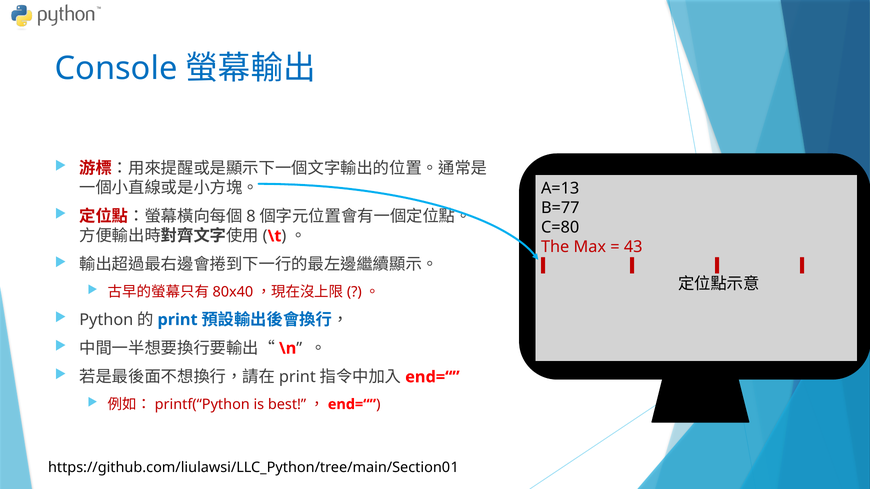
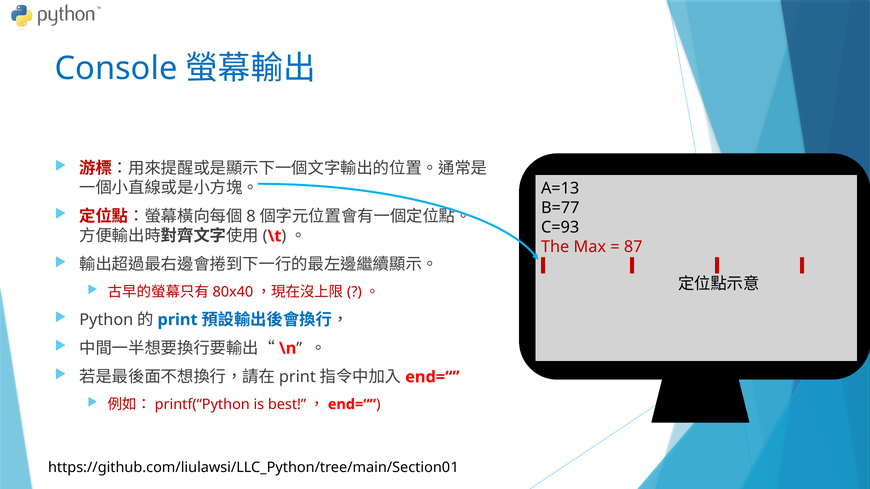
C=80: C=80 -> C=93 (560, 228)
43: 43 -> 87 (633, 247)
